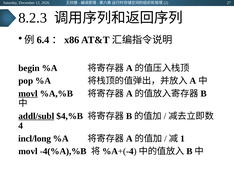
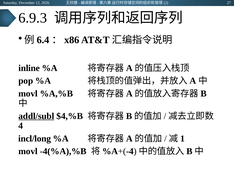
8.2.3: 8.2.3 -> 6.9.3 (33, 18)
begin: begin -> inline (29, 68)
movl underline: present -> none (28, 94)
